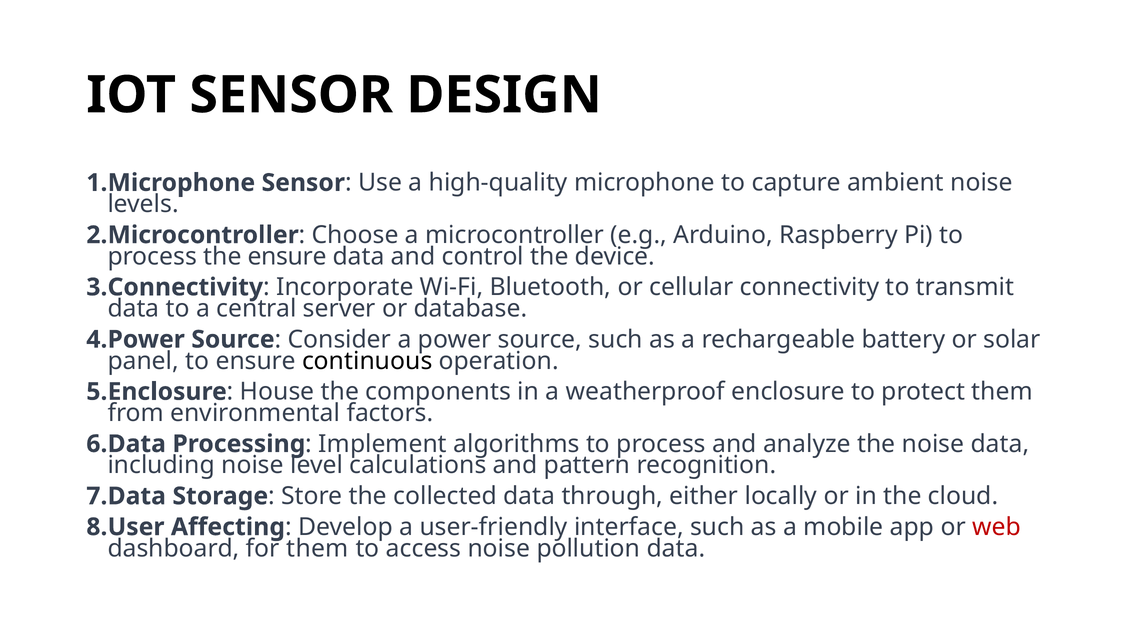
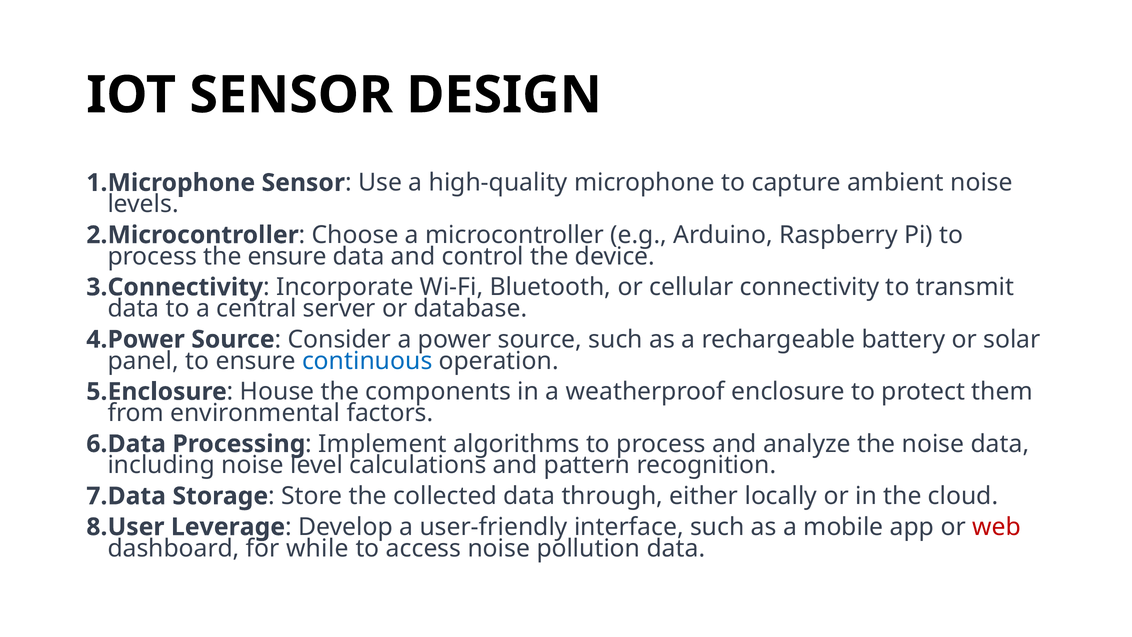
continuous colour: black -> blue (367, 361)
Affecting: Affecting -> Leverage (228, 527)
for them: them -> while (317, 548)
